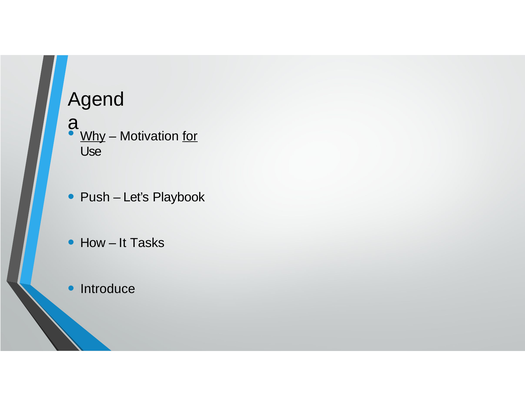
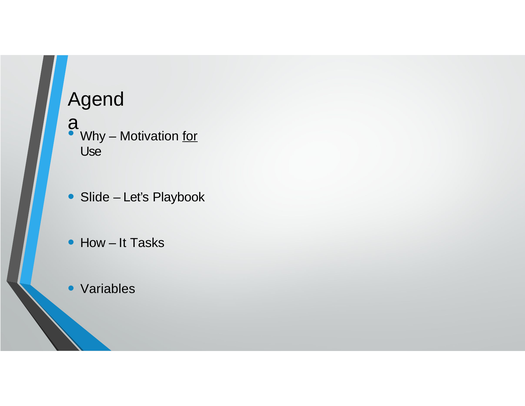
Why underline: present -> none (93, 136)
Push: Push -> Slide (95, 197)
Introduce: Introduce -> Variables (108, 289)
